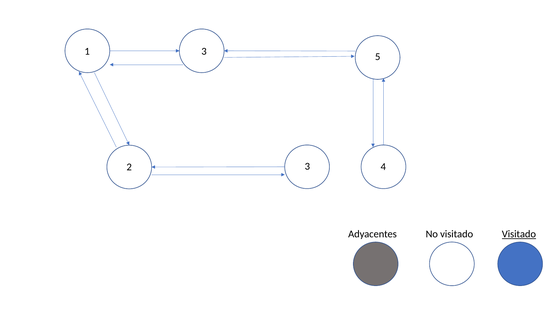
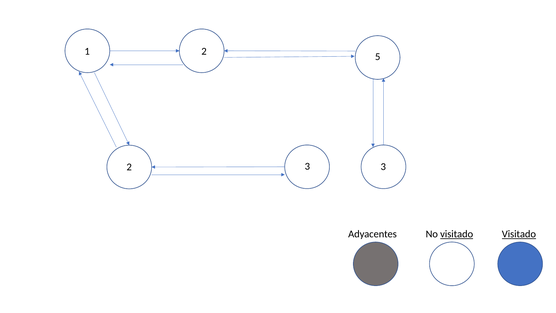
1 3: 3 -> 2 (204, 51)
3 4: 4 -> 3 (383, 167)
visitado underline: none -> present (457, 234)
